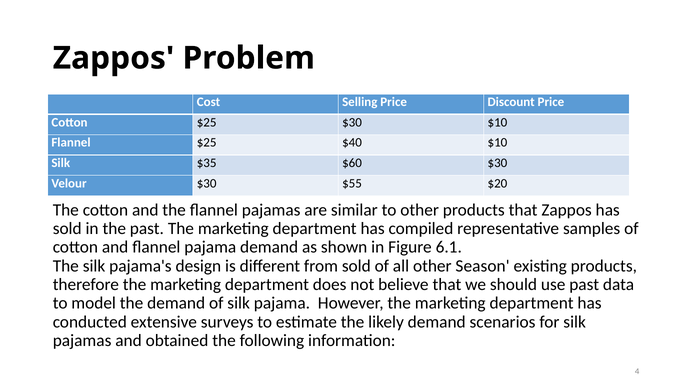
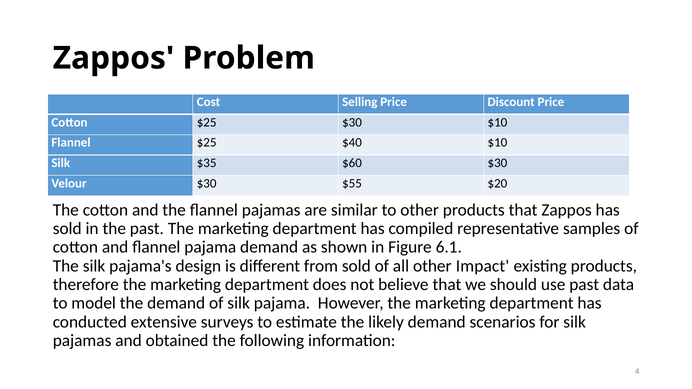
Season: Season -> Impact (482, 266)
